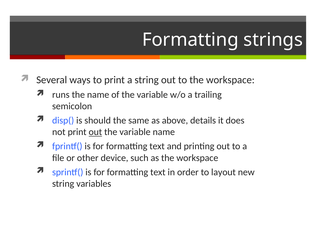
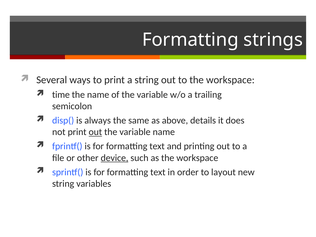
runs: runs -> time (61, 95)
should: should -> always (98, 120)
device underline: none -> present (115, 158)
